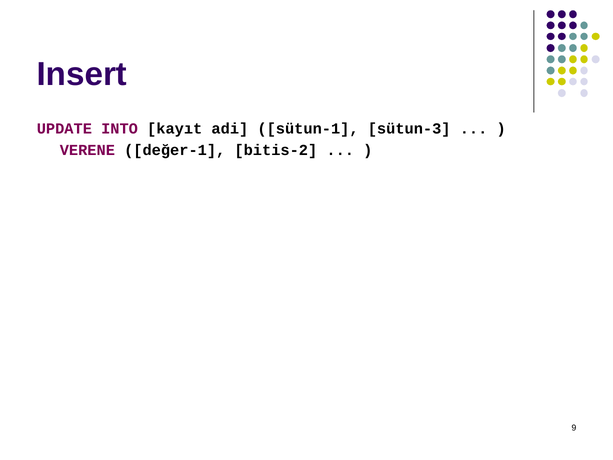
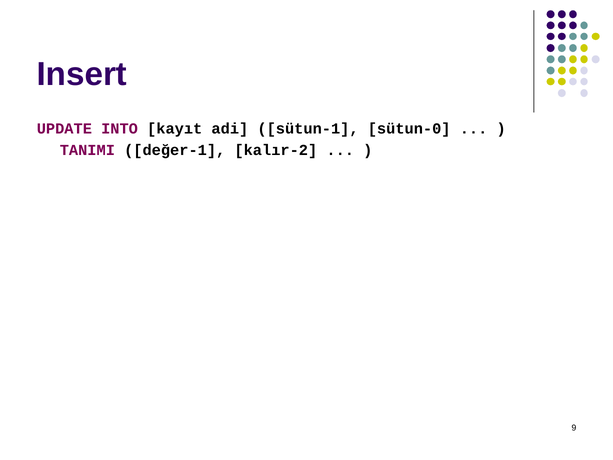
sütun-3: sütun-3 -> sütun-0 (409, 129)
VERENE: VERENE -> TANIMI (87, 150)
bitis-2: bitis-2 -> kalır-2 (276, 150)
